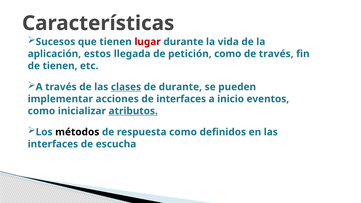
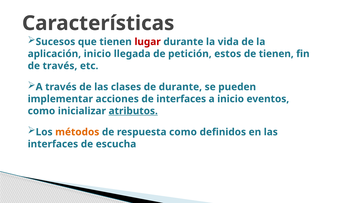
aplicación estos: estos -> inicio (97, 54)
petición como: como -> estos (228, 54)
de través: través -> tienen (276, 54)
de tienen: tienen -> través (60, 66)
clases underline: present -> none (126, 87)
métodos colour: black -> orange (77, 132)
